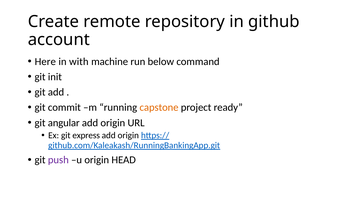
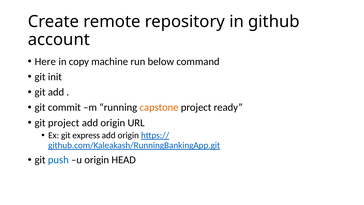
with: with -> copy (79, 62)
git angular: angular -> project (64, 123)
push colour: purple -> blue (58, 160)
